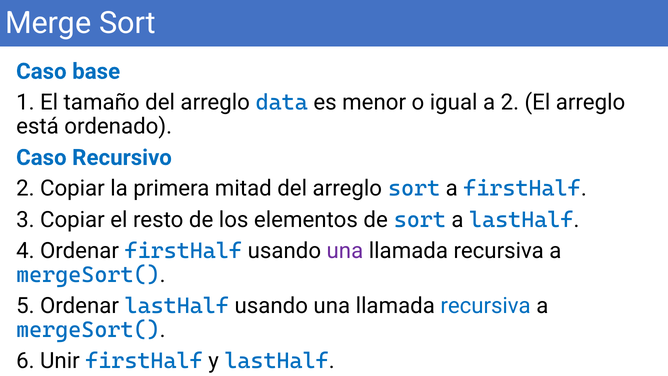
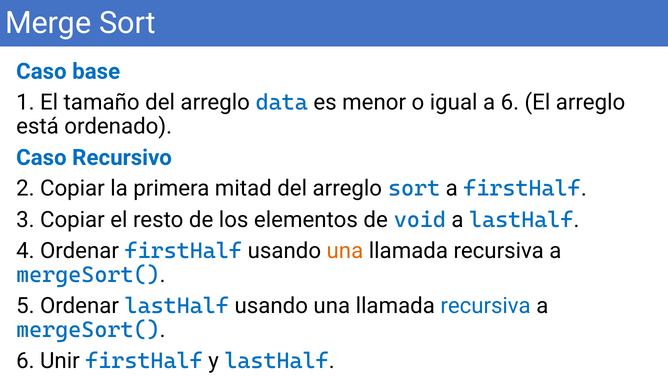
a 2: 2 -> 6 (510, 102)
de sort: sort -> void (420, 220)
una colour: purple -> orange (345, 251)
